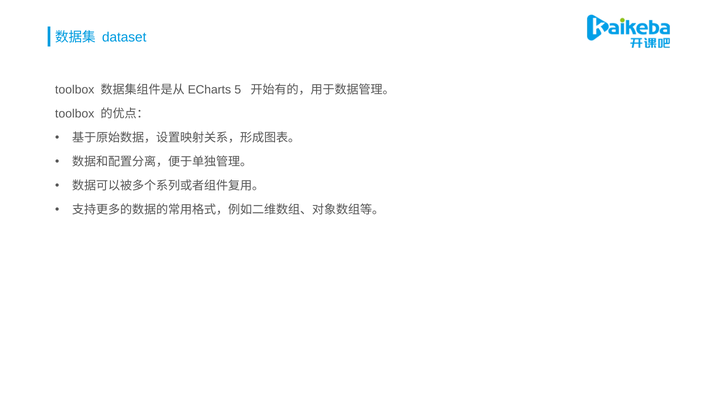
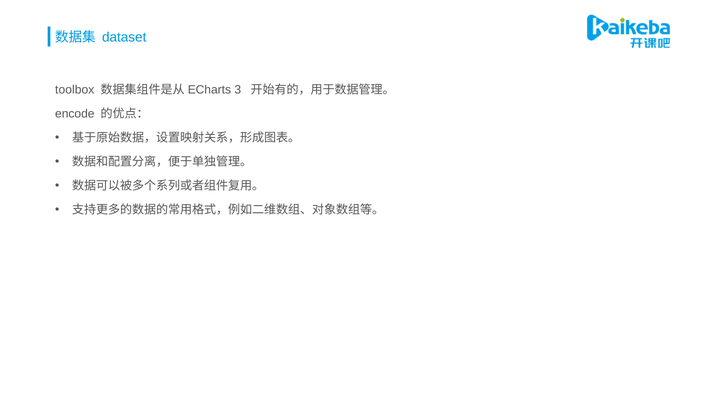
5: 5 -> 3 (238, 90)
toolbox: toolbox -> encode (75, 114)
